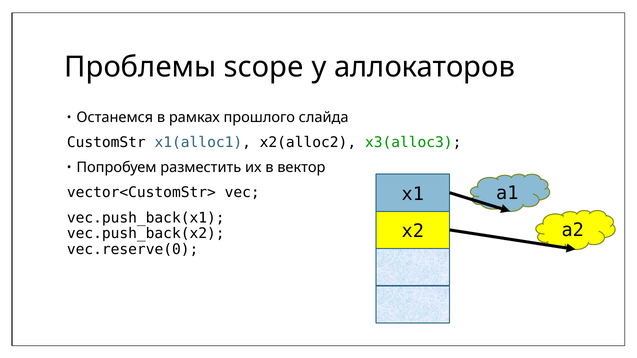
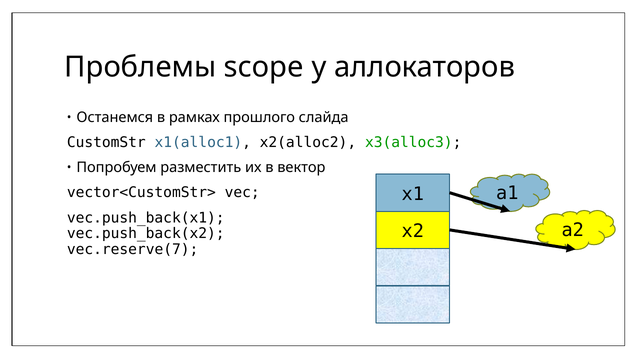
vec.reserve(0: vec.reserve(0 -> vec.reserve(7 (133, 249)
